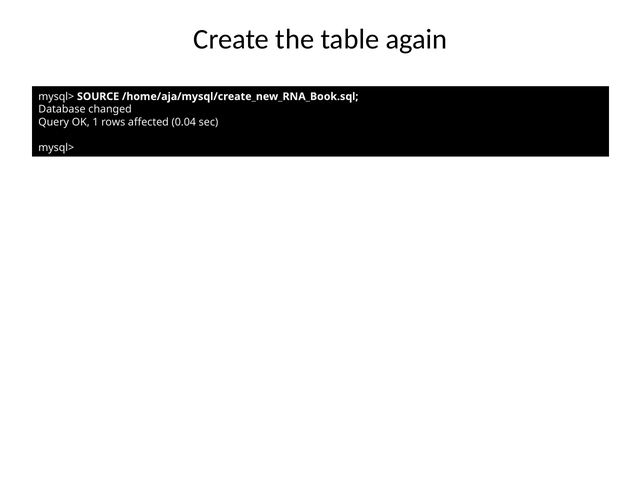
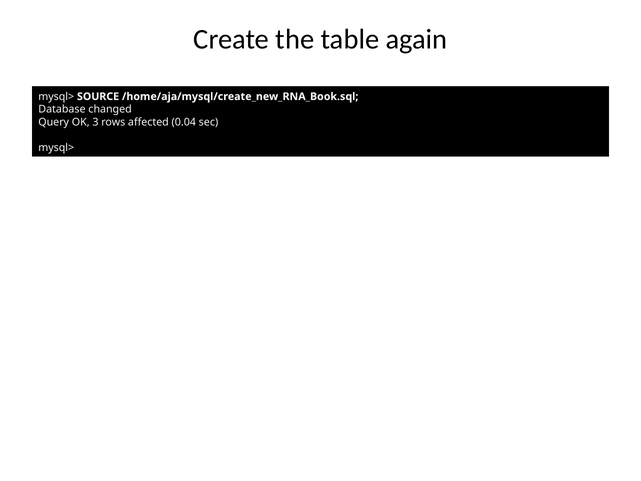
1: 1 -> 3 (95, 122)
